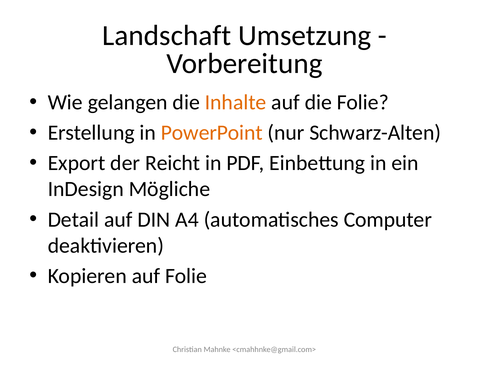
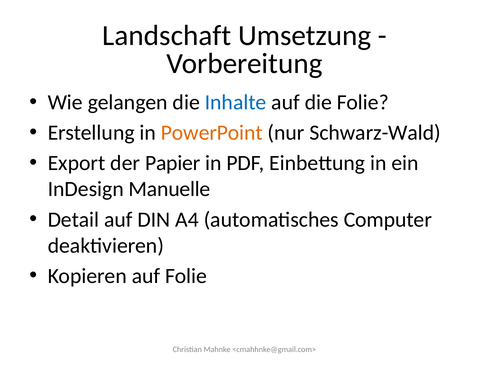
Inhalte colour: orange -> blue (236, 103)
Schwarz-Alten: Schwarz-Alten -> Schwarz-Wald (375, 133)
Reicht: Reicht -> Papier (173, 163)
Mögliche: Mögliche -> Manuelle (170, 190)
